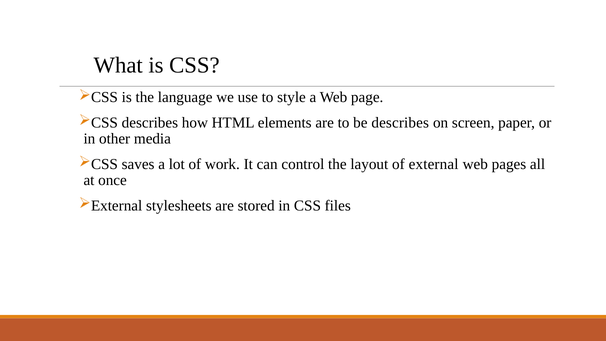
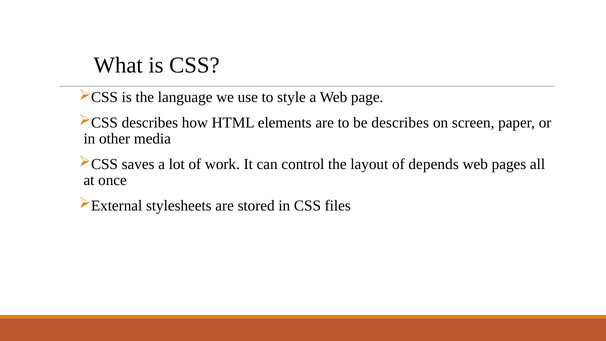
external: external -> depends (434, 164)
